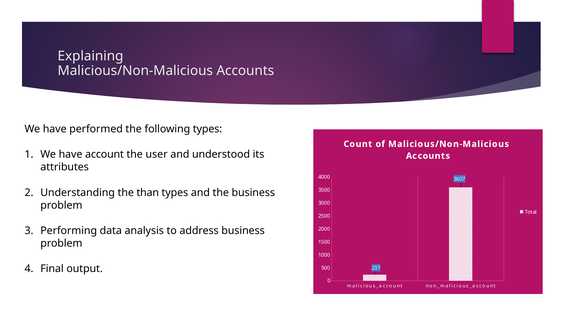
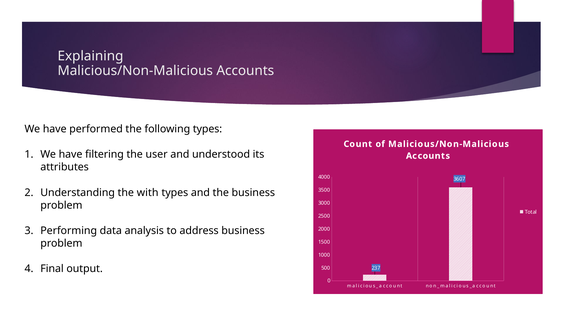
account: account -> filtering (104, 154)
than: than -> with (148, 192)
